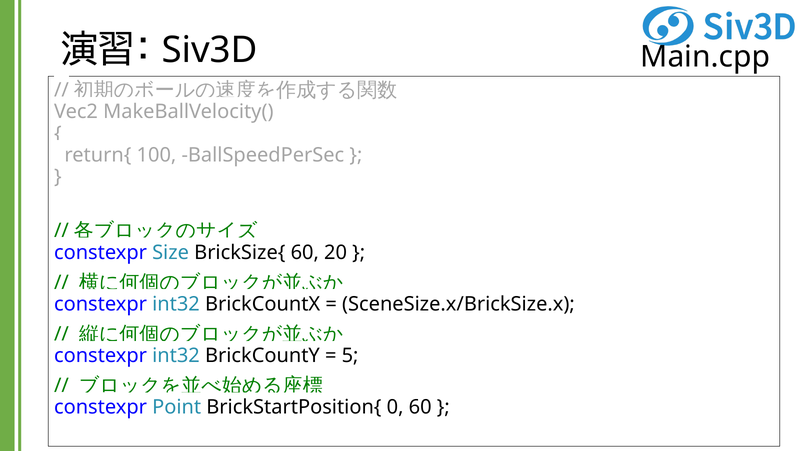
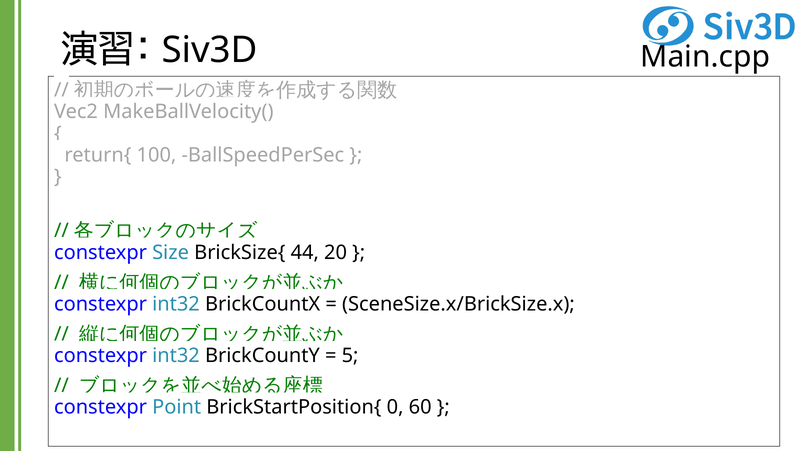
BrickSize{ 60: 60 -> 44 (305, 252)
